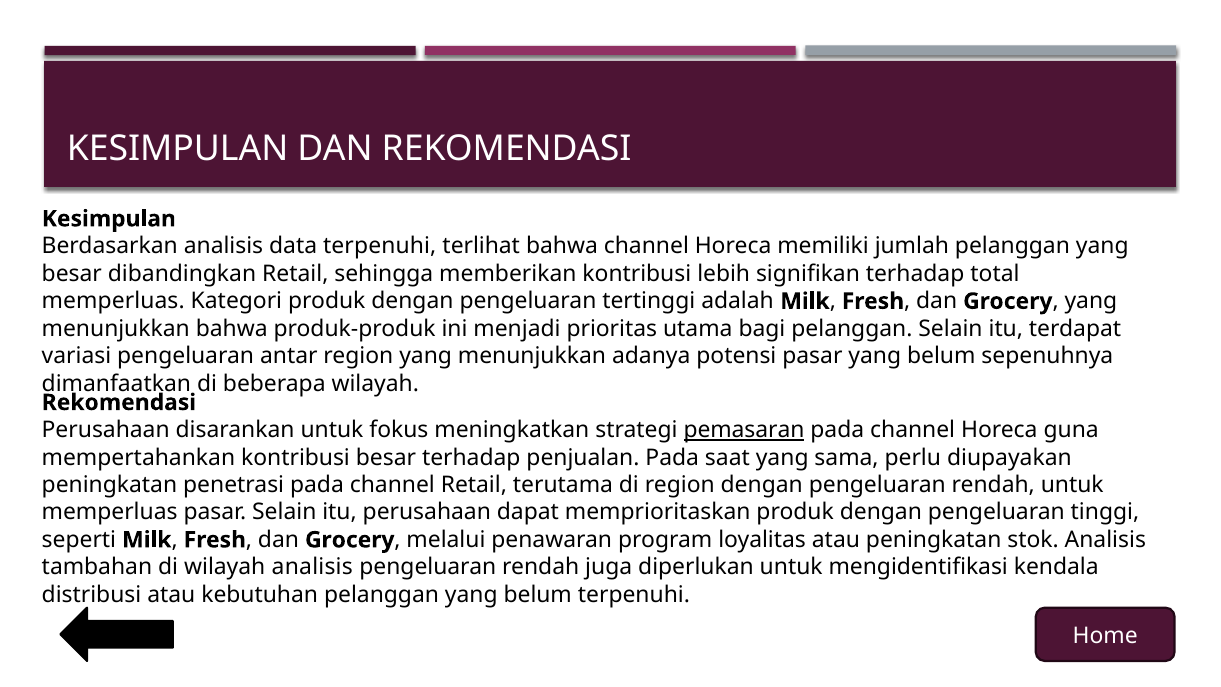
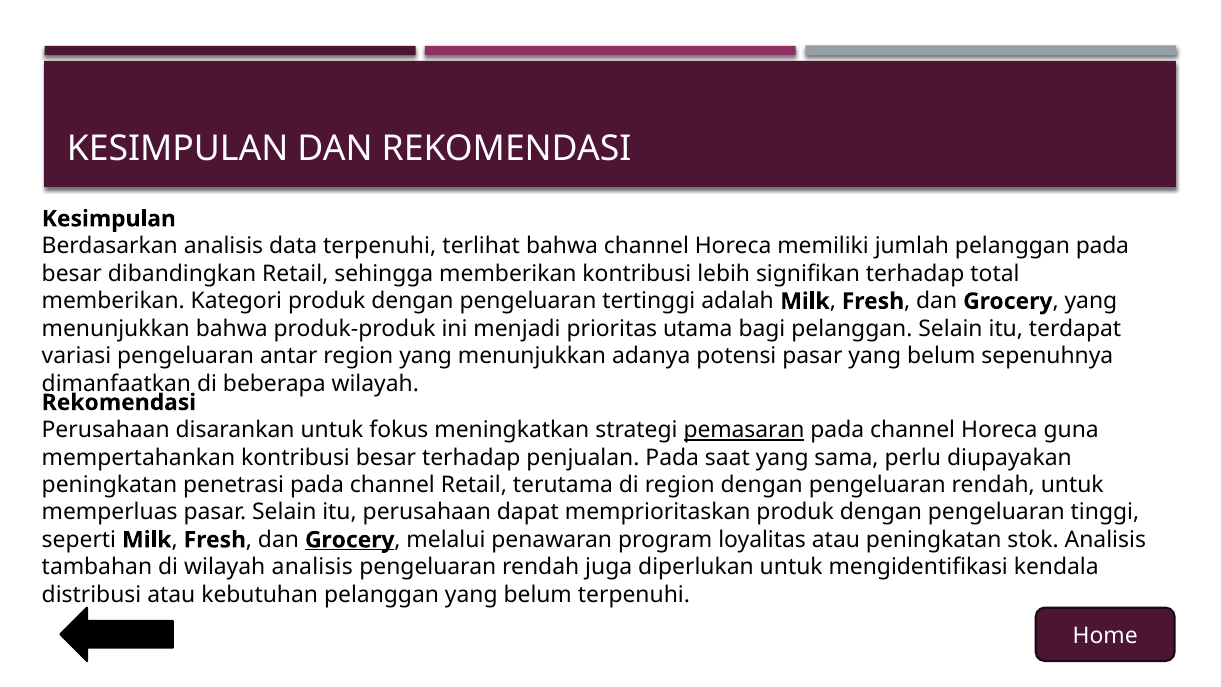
jumlah pelanggan yang: yang -> pada (1102, 246)
memperluas: memperluas -> memberikan (113, 301)
Grocery underline: none -> present (350, 540)
